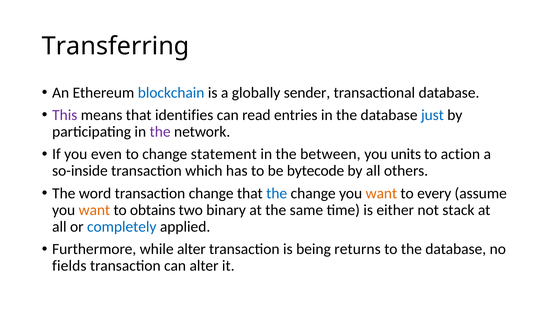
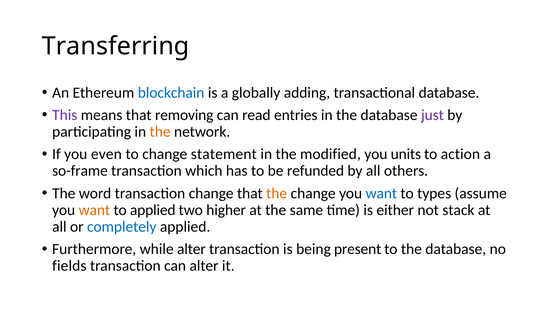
sender: sender -> adding (307, 93)
identifies: identifies -> removing (184, 115)
just colour: blue -> purple (432, 115)
the colour: purple -> orange (160, 132)
between: between -> modified (330, 154)
so-inside: so-inside -> so-frame (80, 171)
bytecode: bytecode -> refunded (316, 171)
the colour: blue -> orange (277, 193)
want colour: orange -> blue (381, 193)
every: every -> types (434, 193)
to obtains: obtains -> applied (153, 210)
binary: binary -> higher (226, 210)
returns: returns -> present (358, 249)
